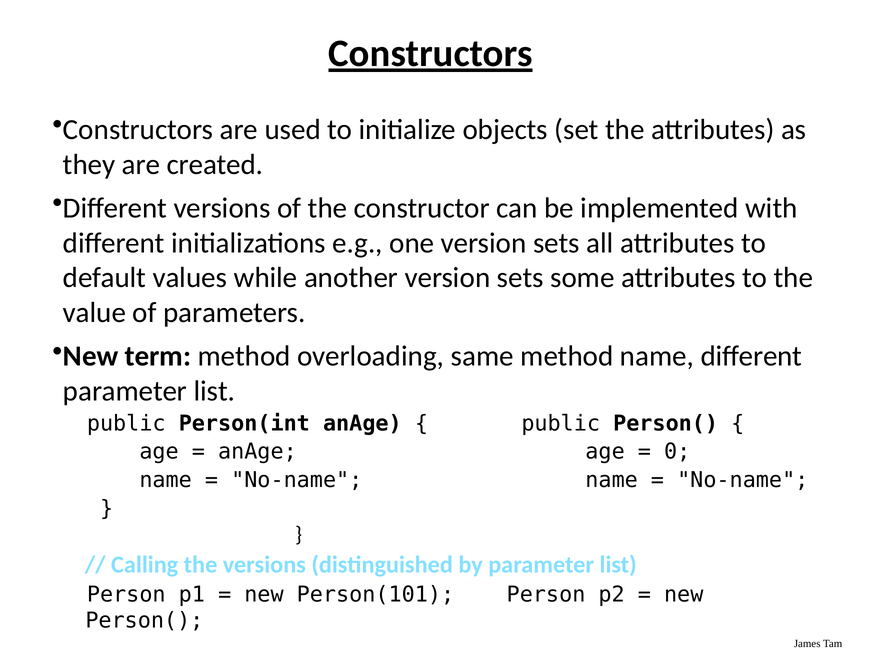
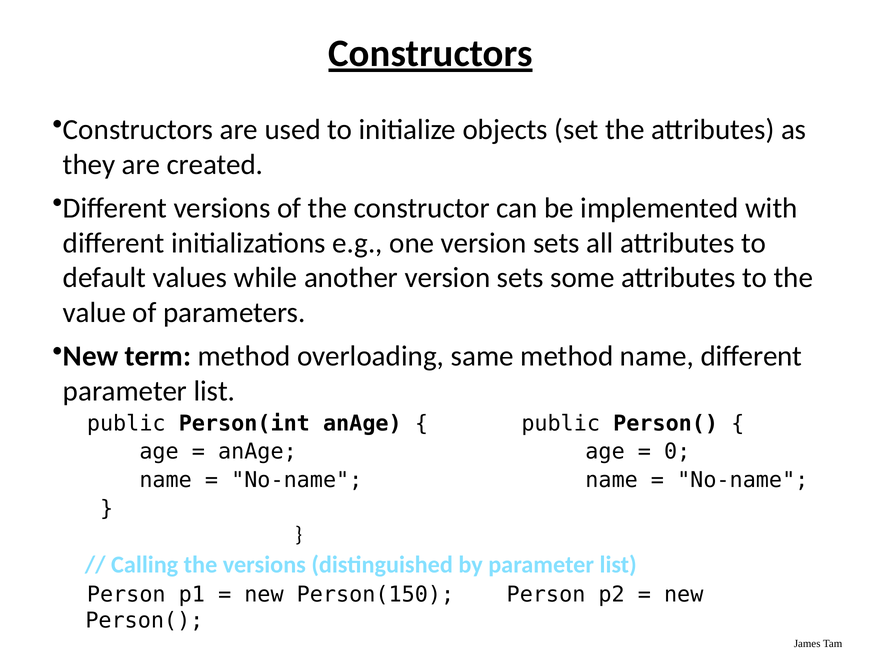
Person(101: Person(101 -> Person(150 (375, 594)
